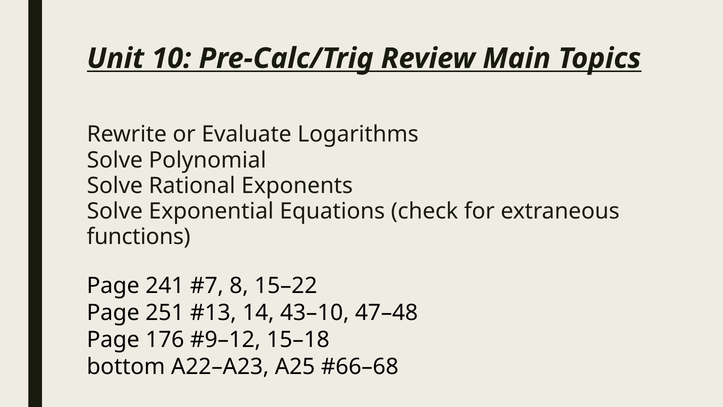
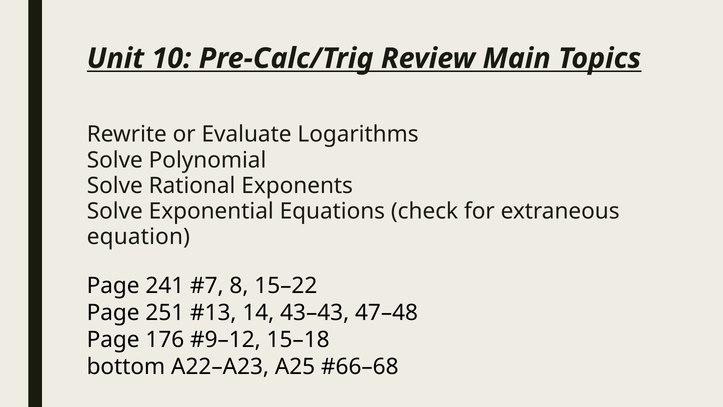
functions: functions -> equation (138, 236)
43–10: 43–10 -> 43–43 (315, 312)
